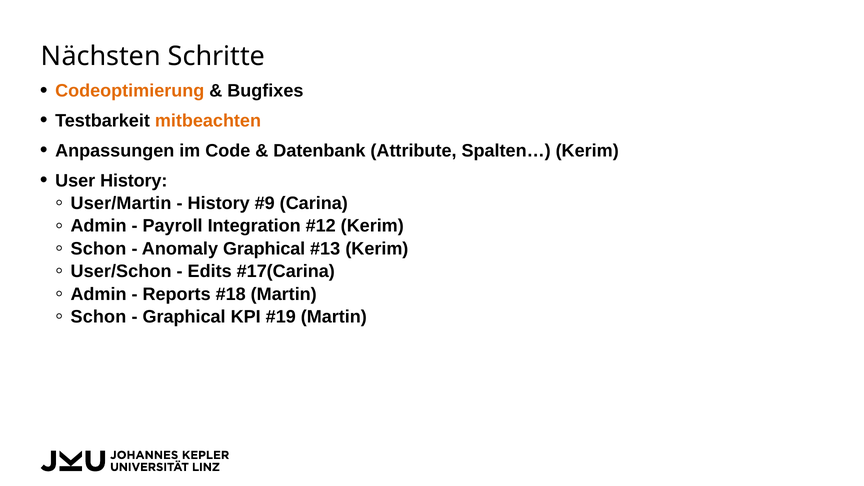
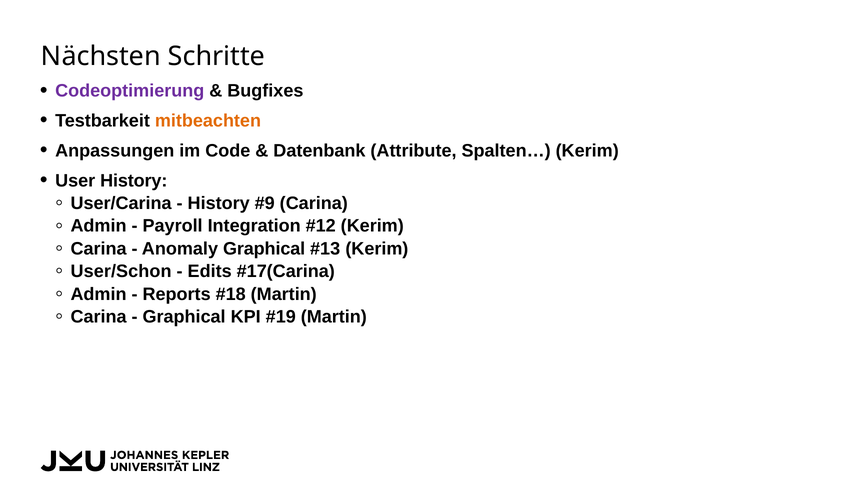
Codeoptimierung colour: orange -> purple (130, 91)
User/Martin: User/Martin -> User/Carina (121, 203)
Schon: Schon -> Carina (99, 249)
Schon: Schon -> Carina (99, 317)
